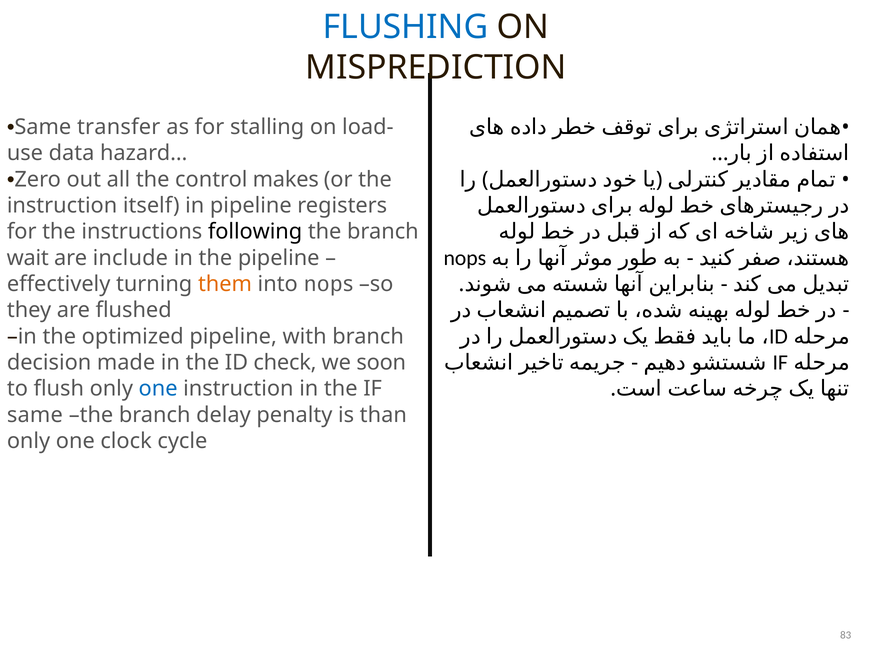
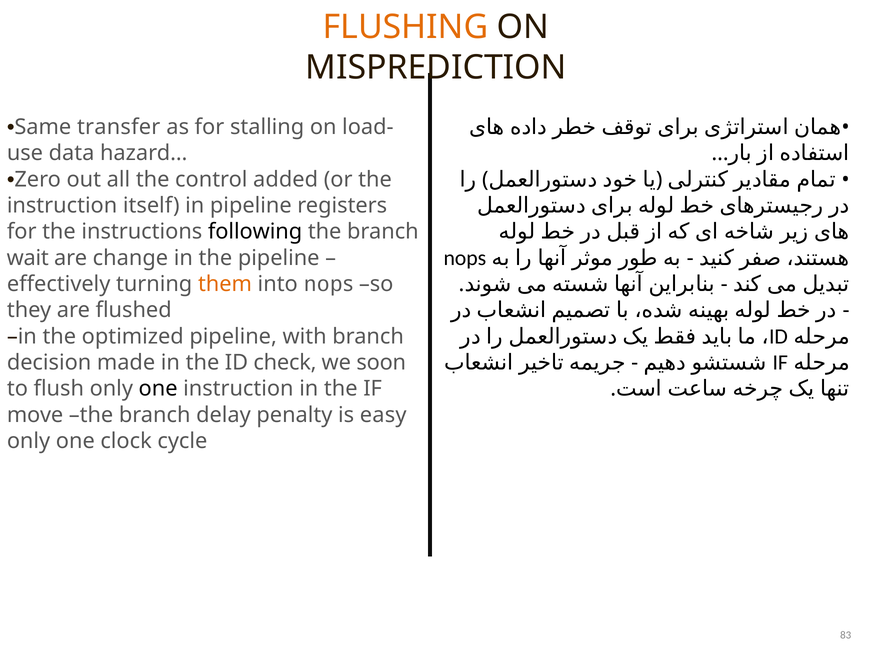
FLUSHING colour: blue -> orange (406, 27)
makes: makes -> added (286, 179)
include: include -> change (130, 258)
one colour: blue -> black (158, 389)
same: same -> move (35, 415)
than: than -> easy (383, 415)
